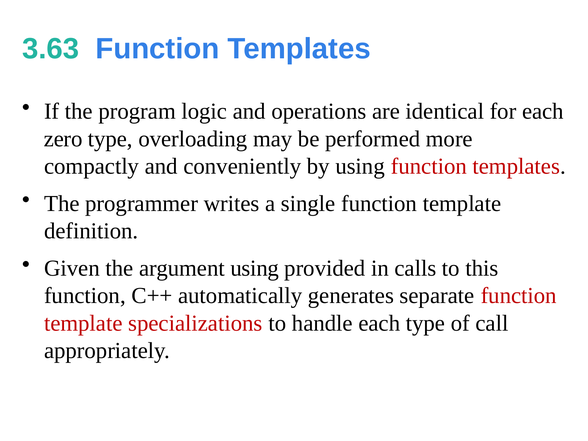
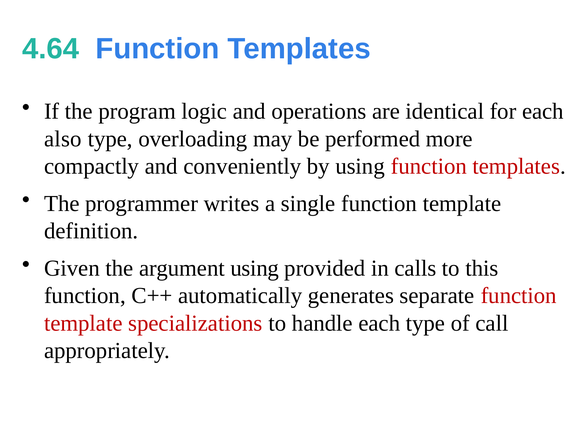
3.63: 3.63 -> 4.64 (51, 49)
zero: zero -> also (63, 139)
